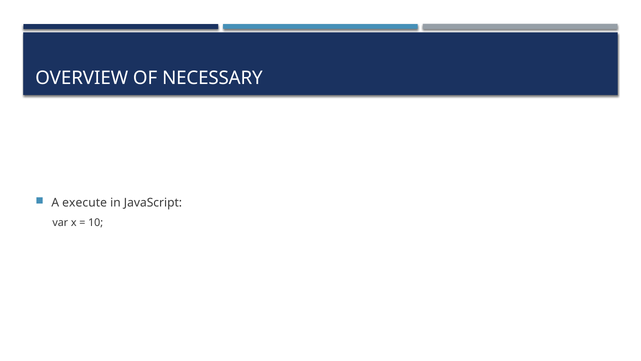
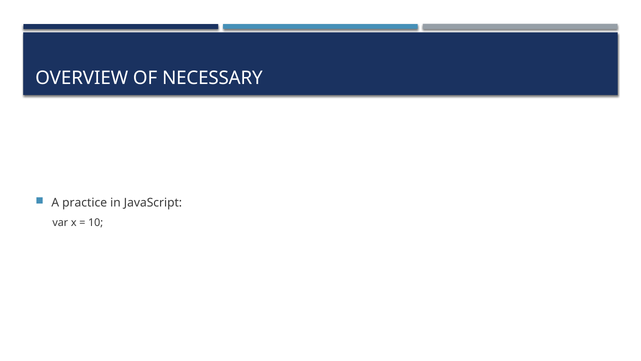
execute: execute -> practice (85, 203)
